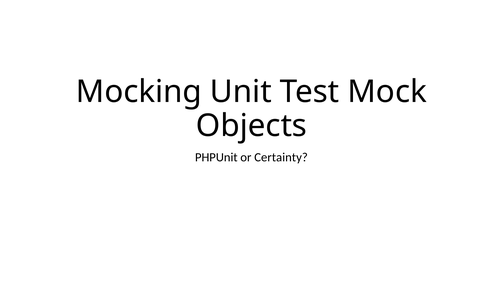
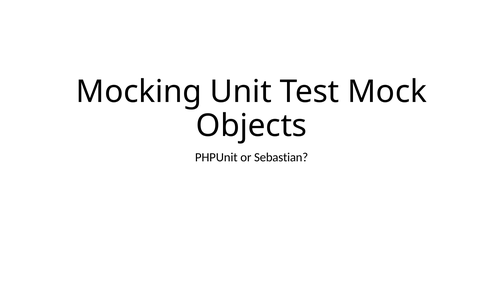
Certainty: Certainty -> Sebastian (281, 157)
